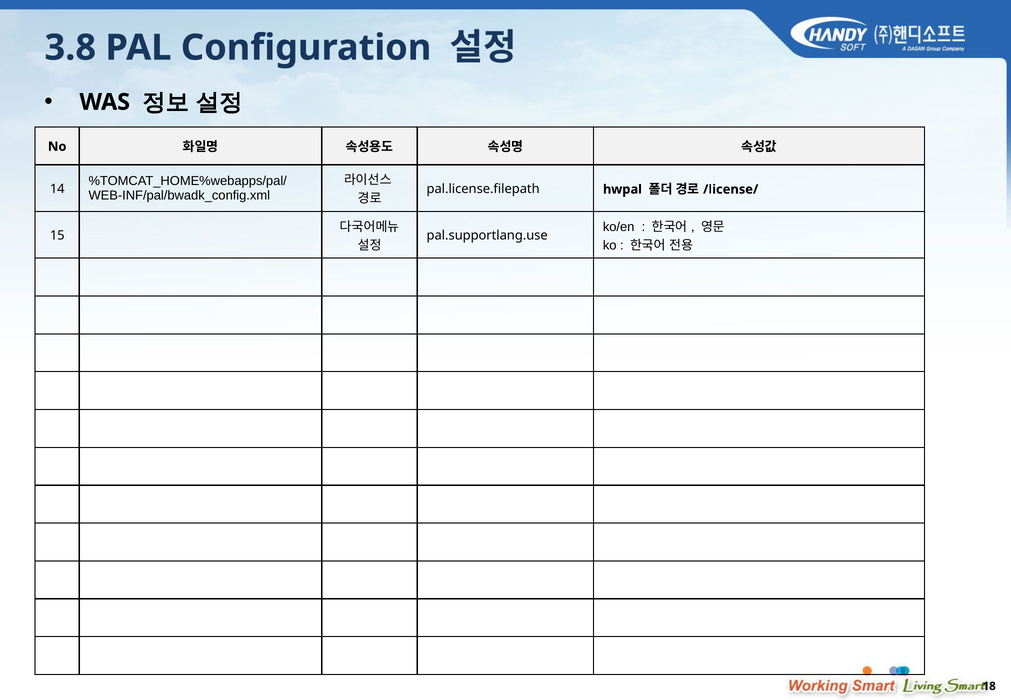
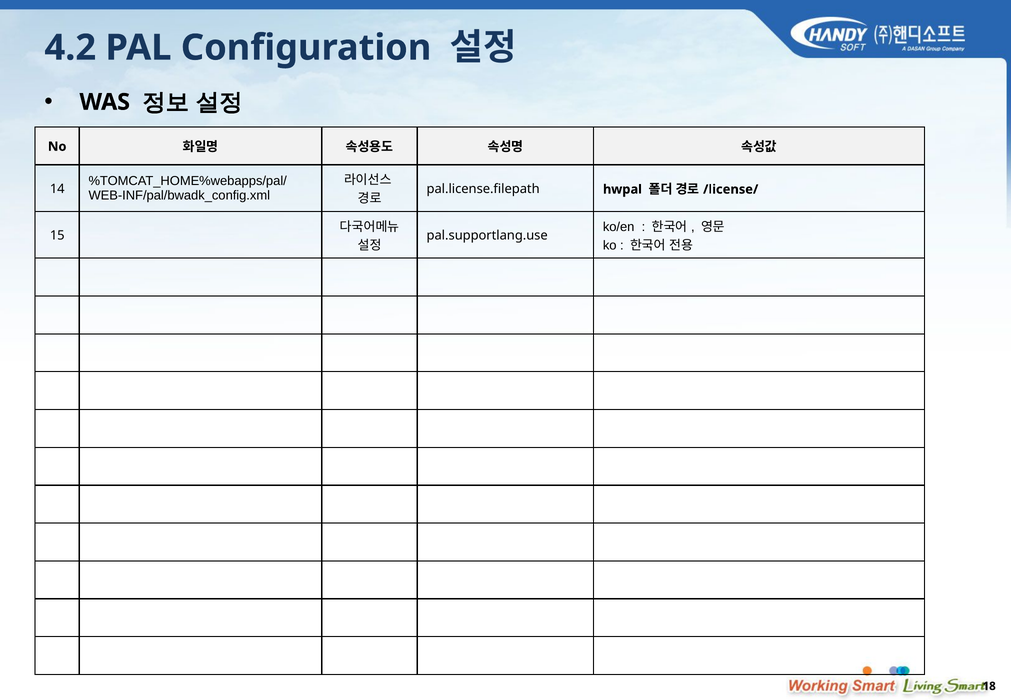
3.8: 3.8 -> 4.2 (70, 48)
